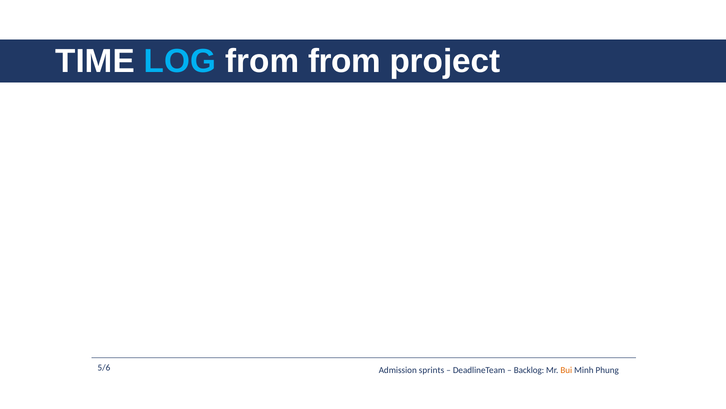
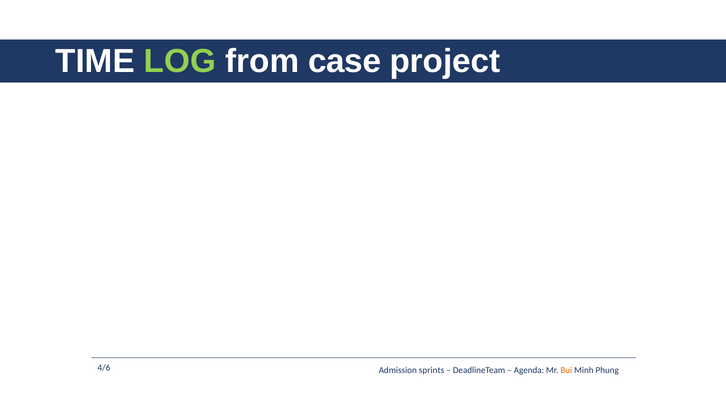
LOG colour: light blue -> light green (180, 61)
from from: from -> case (345, 61)
5/6: 5/6 -> 4/6 (104, 367)
Backlog: Backlog -> Agenda (529, 370)
